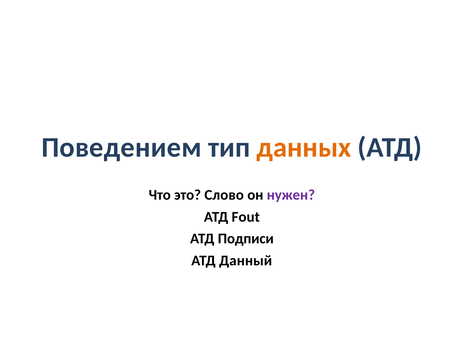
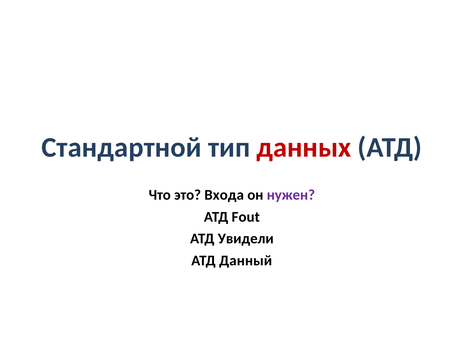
Поведением: Поведением -> Стандартной (122, 147)
данных colour: orange -> red (304, 147)
Слово: Слово -> Входа (224, 195)
Подписи: Подписи -> Увидели (246, 239)
